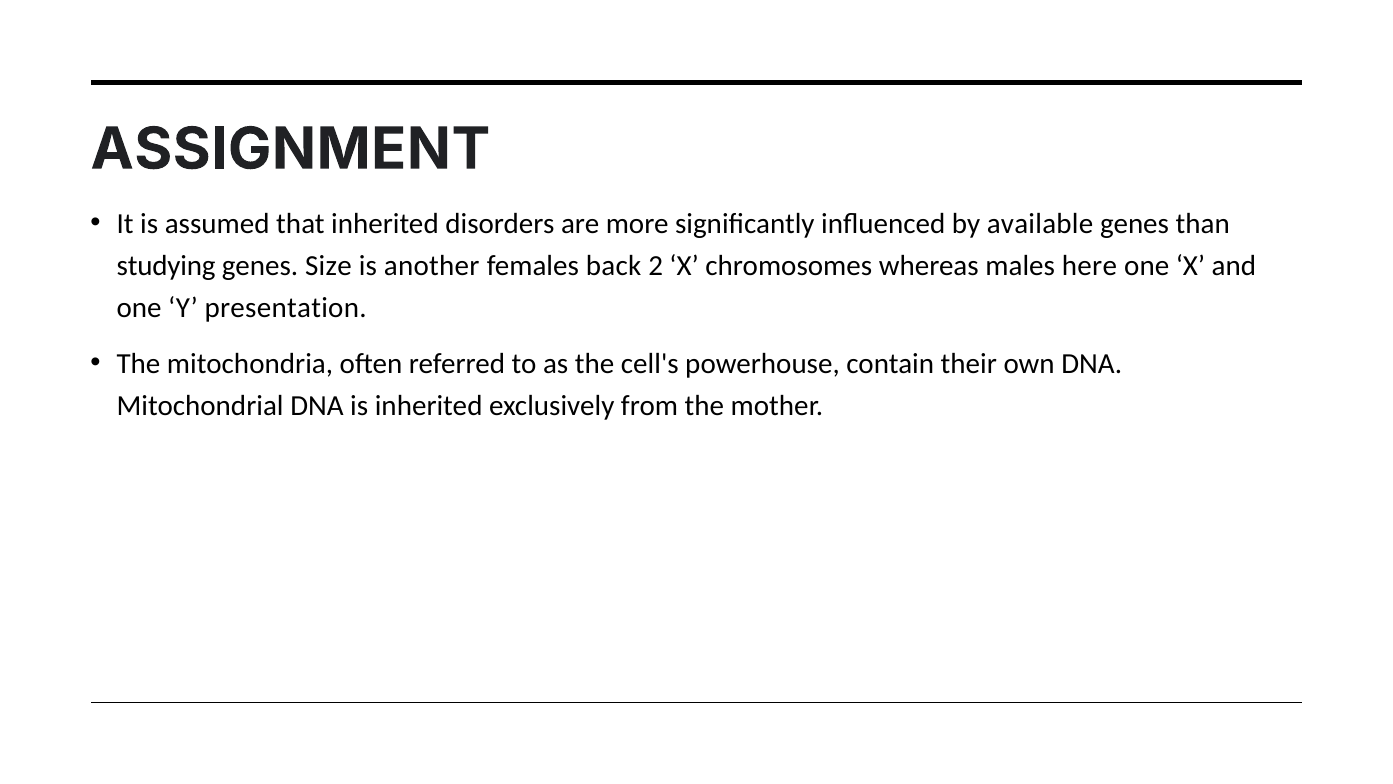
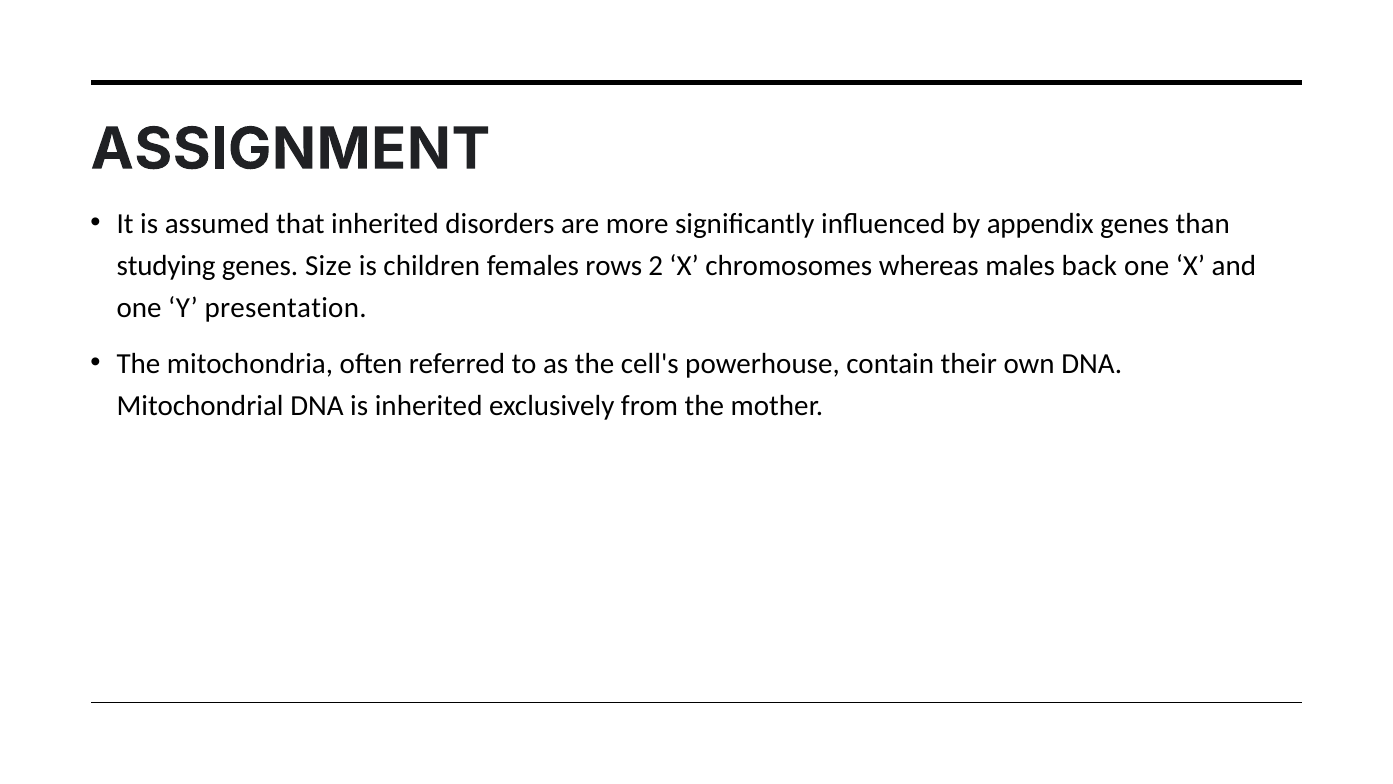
available: available -> appendix (1040, 224)
another: another -> children (432, 266)
back: back -> rows (614, 266)
here: here -> back (1089, 266)
